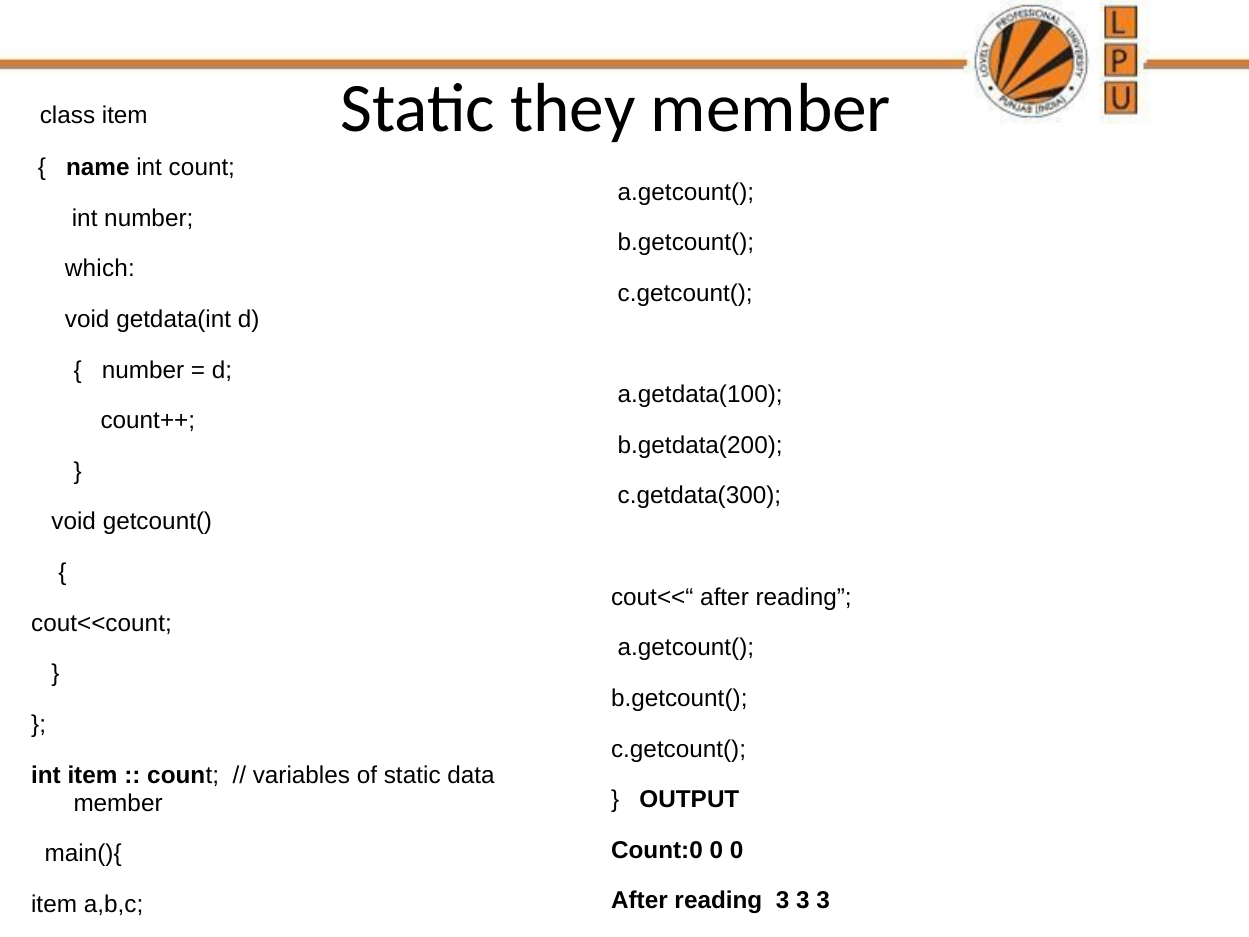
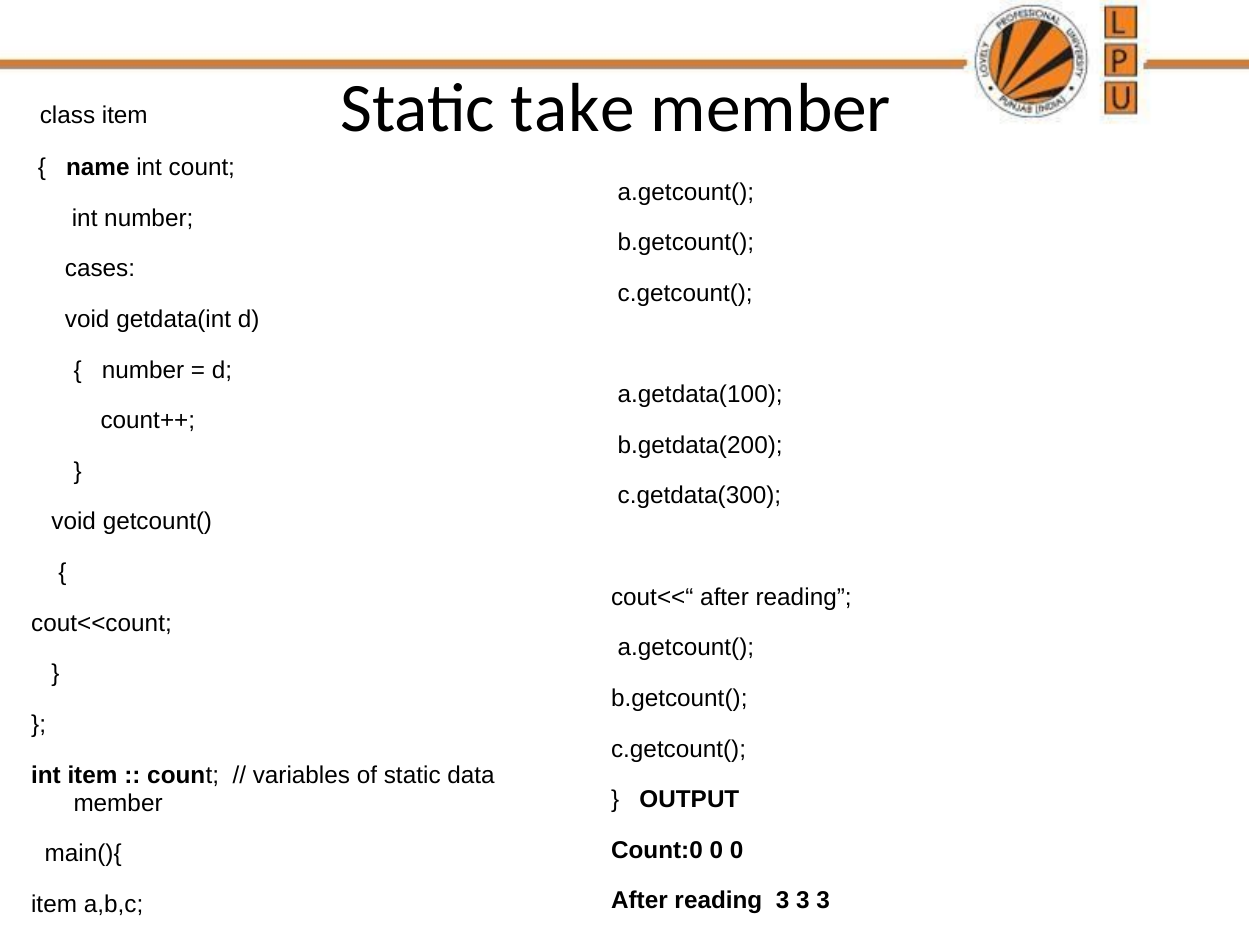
they: they -> take (573, 108)
which: which -> cases (100, 269)
